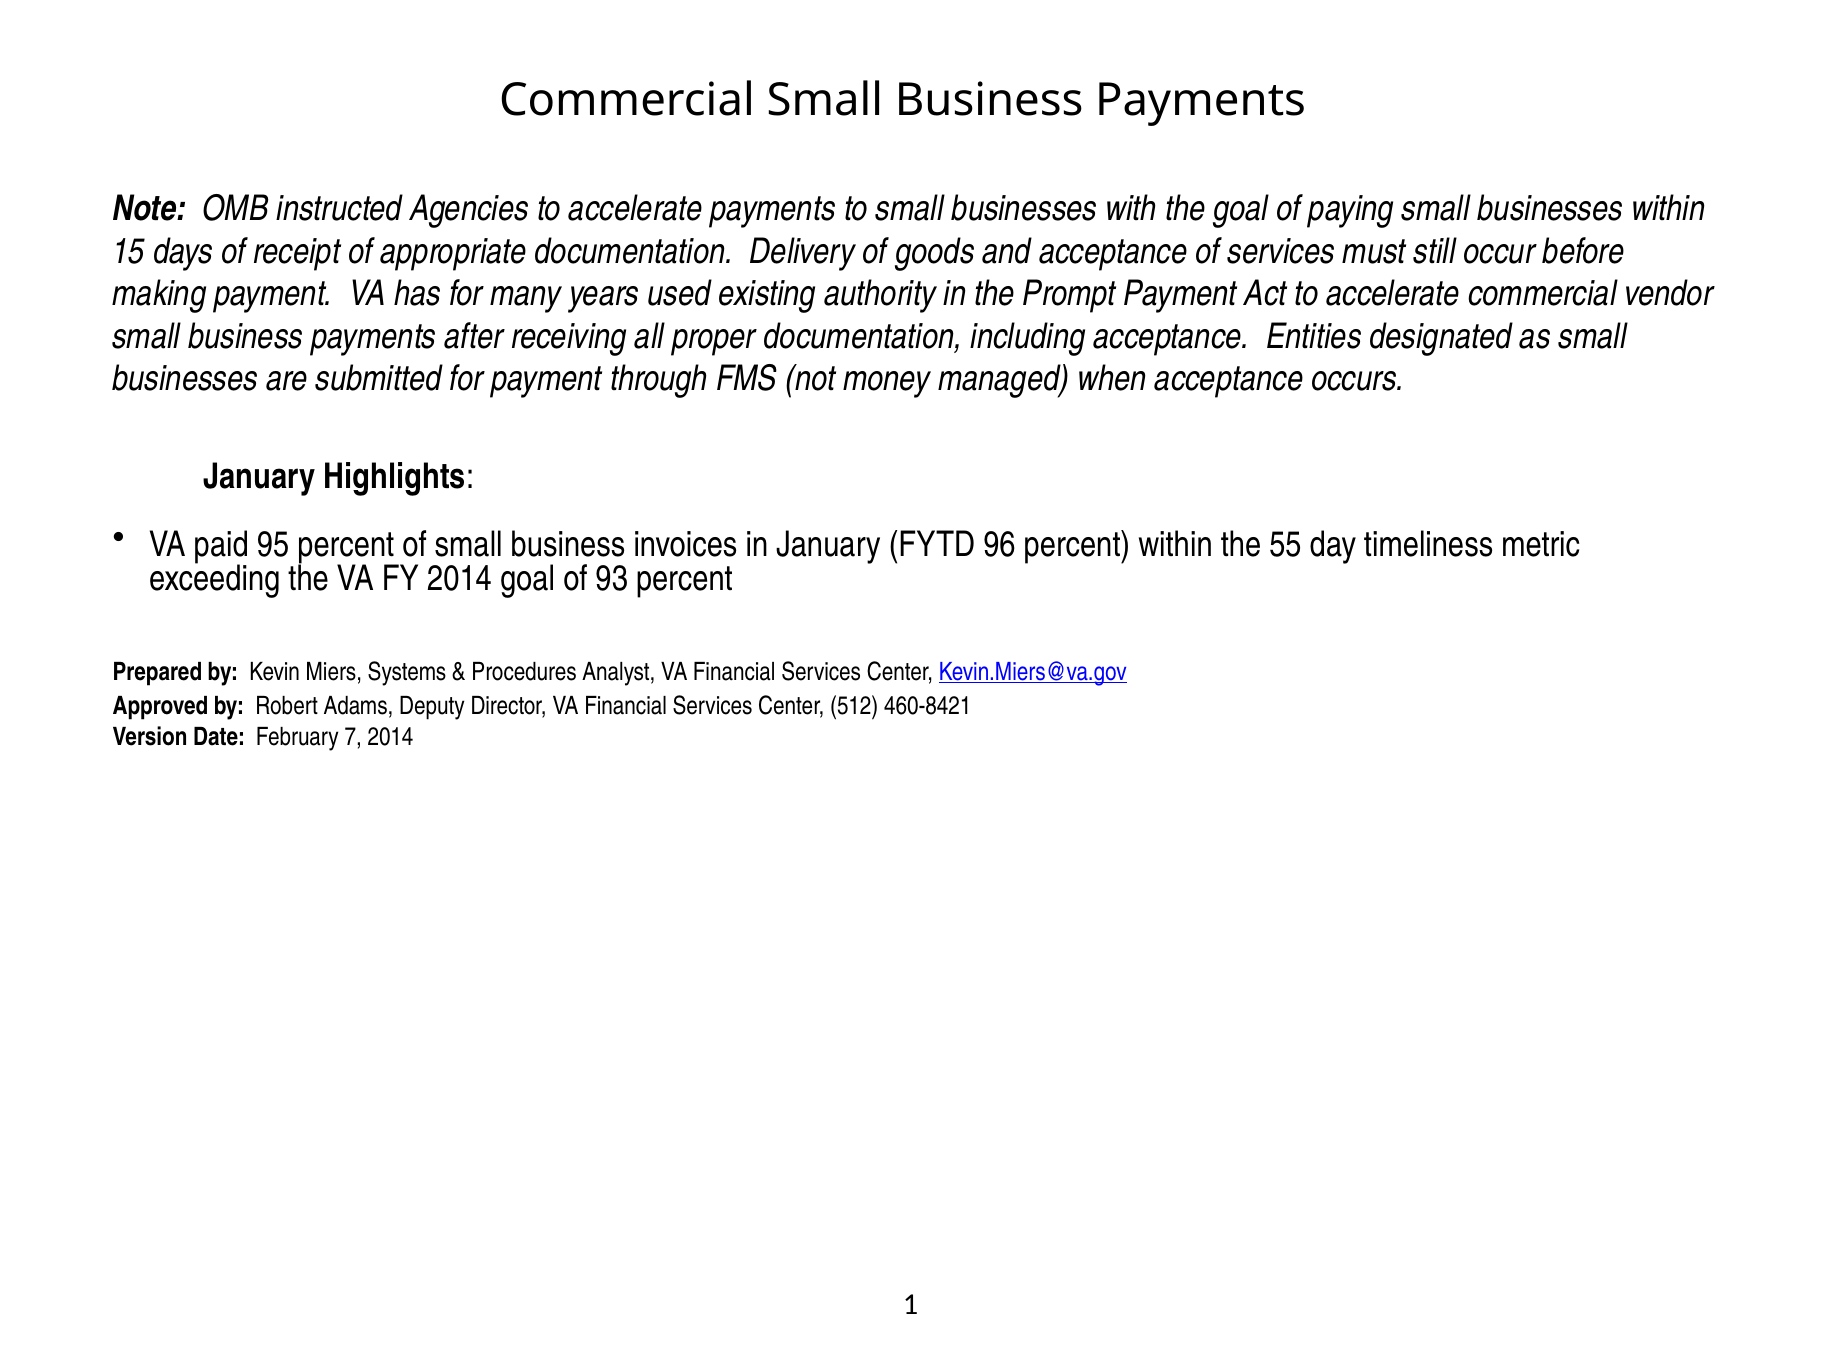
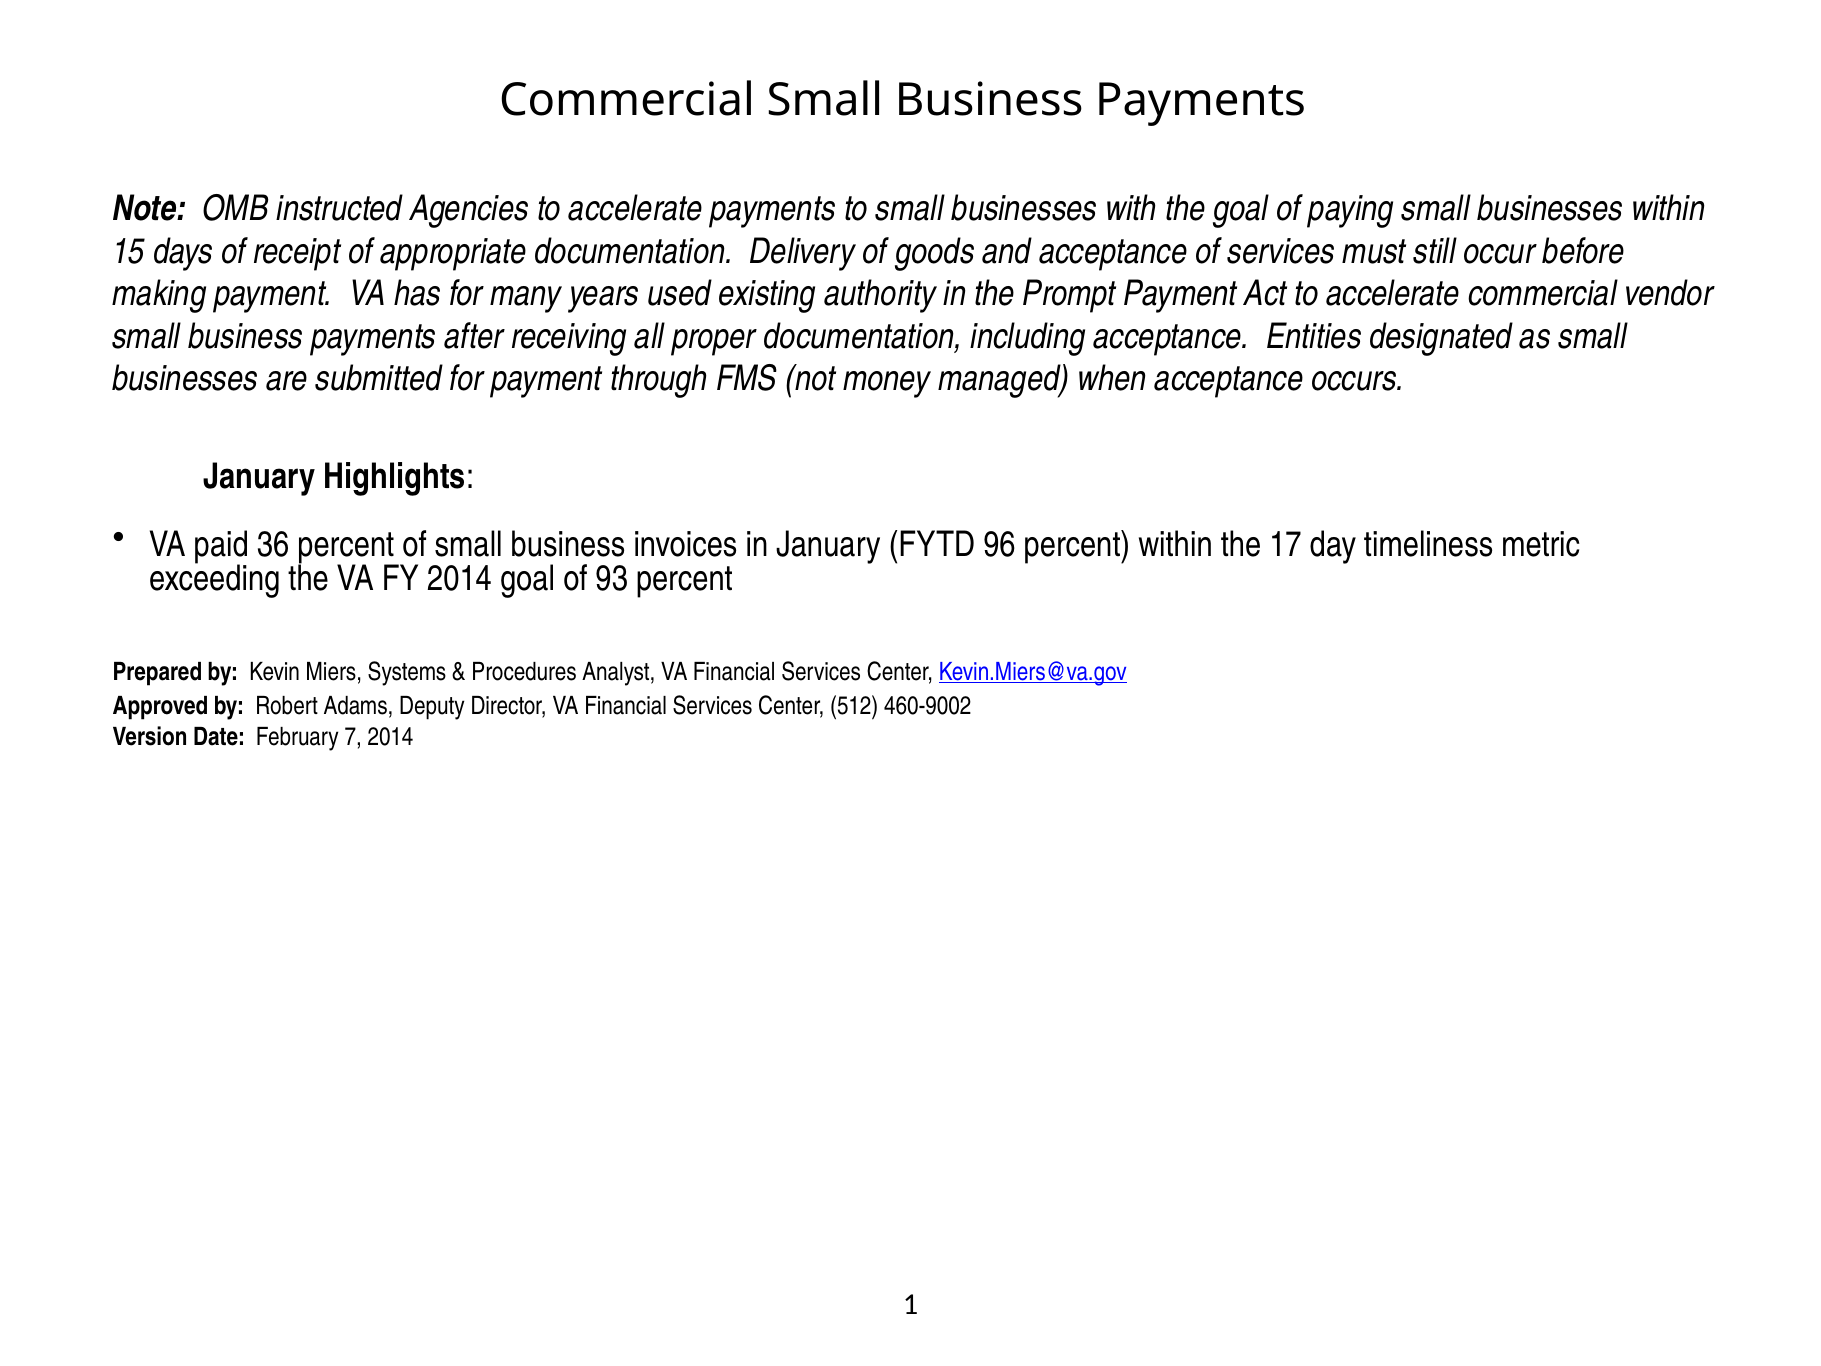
95: 95 -> 36 (273, 544)
55: 55 -> 17 (1285, 544)
460-8421: 460-8421 -> 460-9002 (928, 706)
